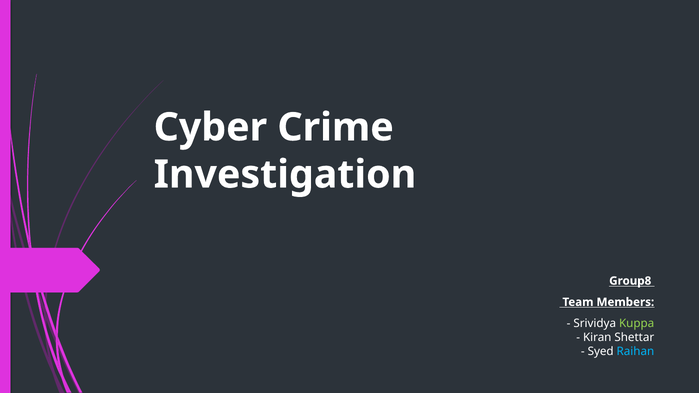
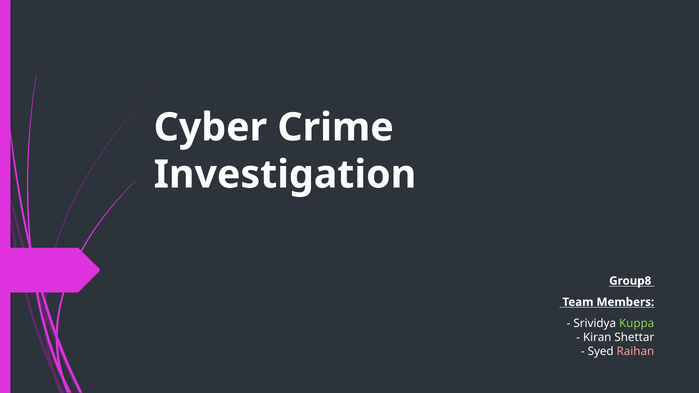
Raihan colour: light blue -> pink (635, 351)
